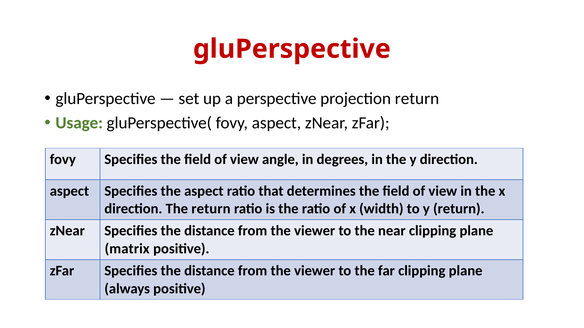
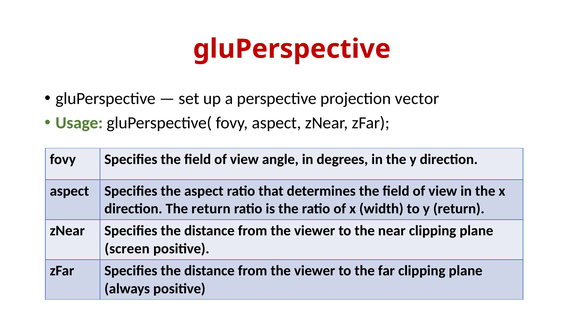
projection return: return -> vector (417, 99)
matrix: matrix -> screen (127, 249)
